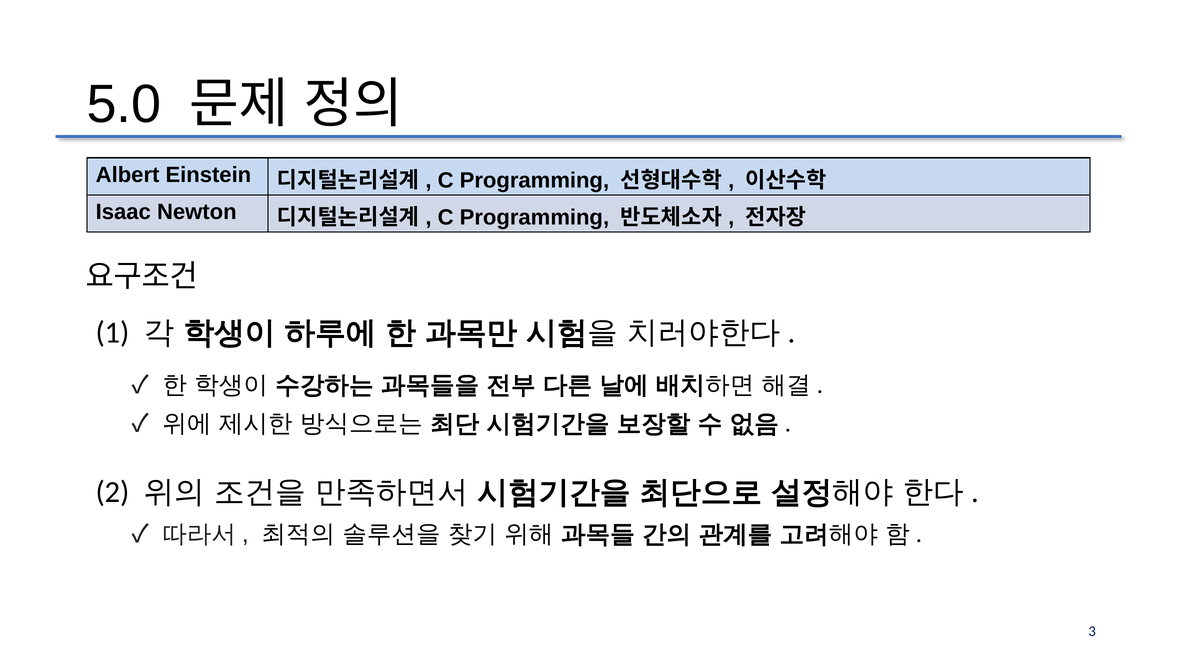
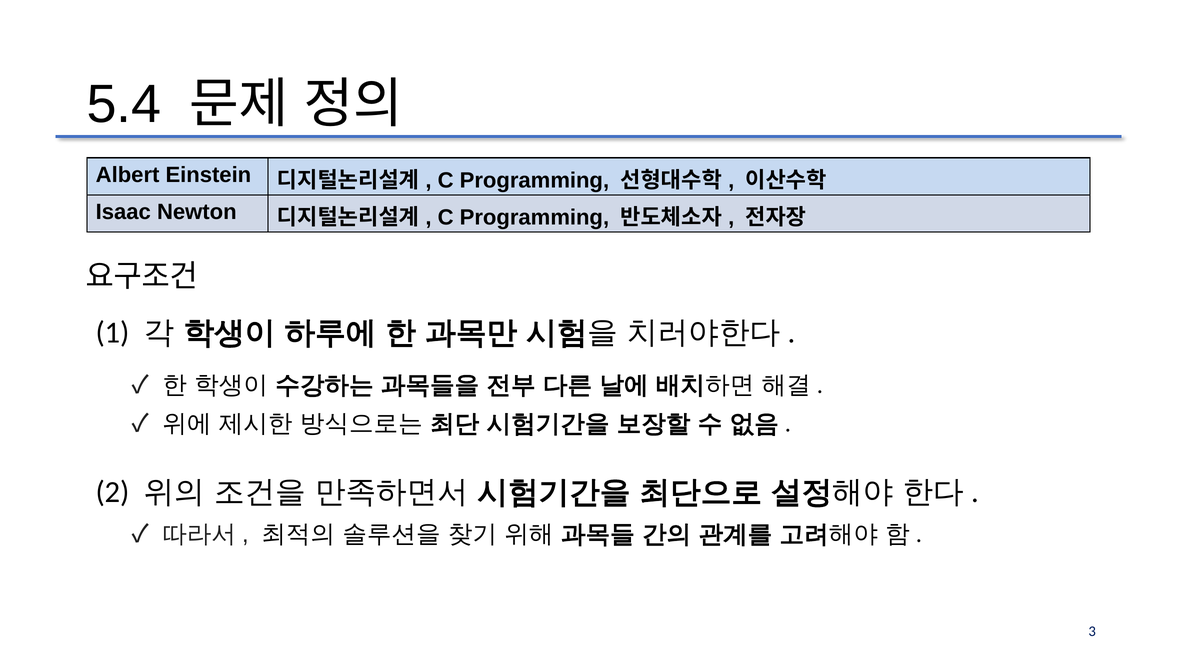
5.0: 5.0 -> 5.4 (124, 104)
